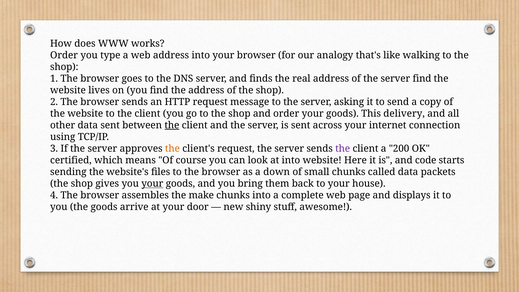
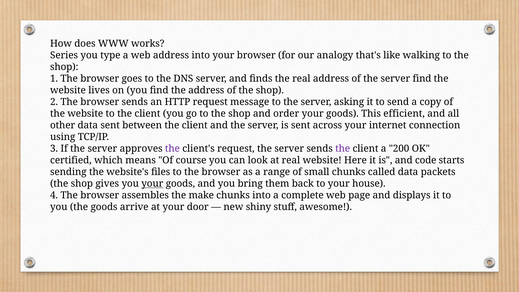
Order: Order -> Series (64, 55)
delivery: delivery -> efficient (404, 114)
the underline: present -> none (172, 125)
the colour: orange -> purple (172, 149)
at into: into -> real (291, 160)
down: down -> range (277, 172)
